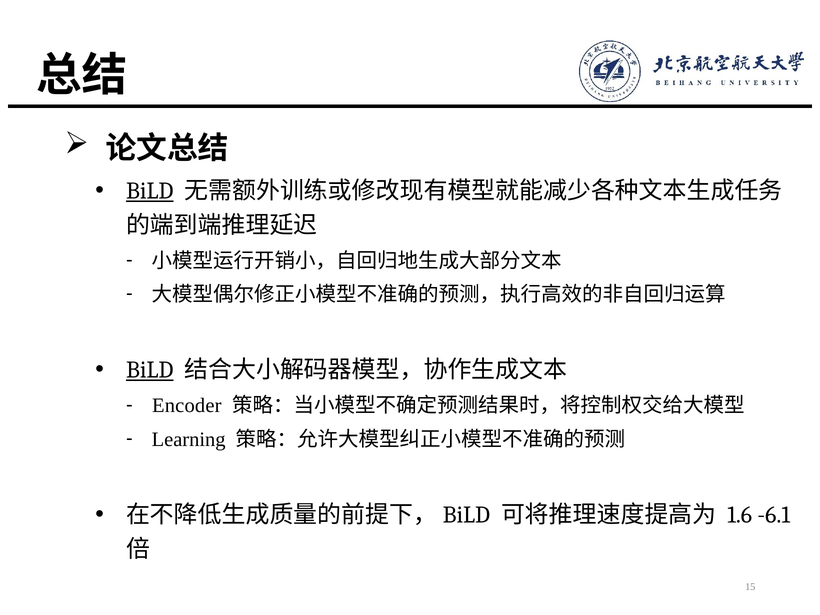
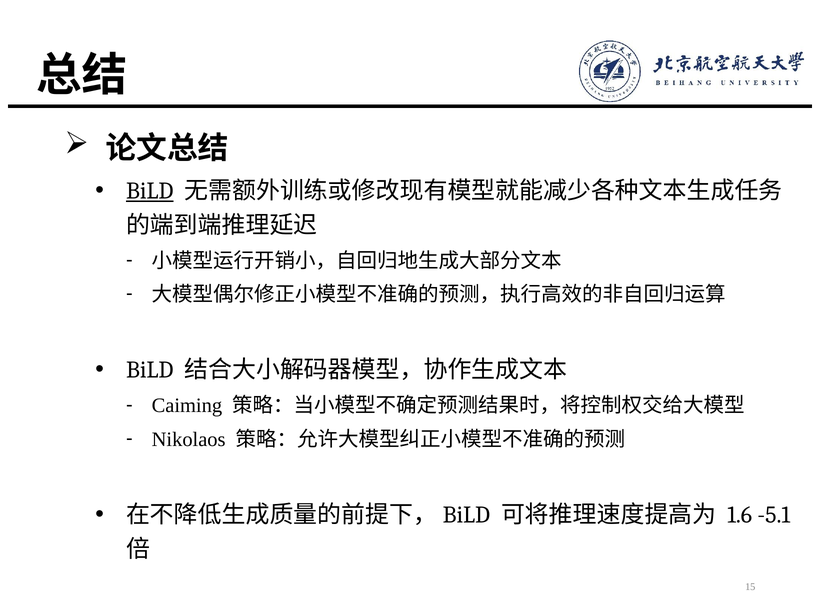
BiLD underline: present -> none (150, 370)
Encoder: Encoder -> Caiming (187, 406)
Learning: Learning -> Nikolaos (189, 439)
-6.1: -6.1 -> -5.1 (774, 515)
